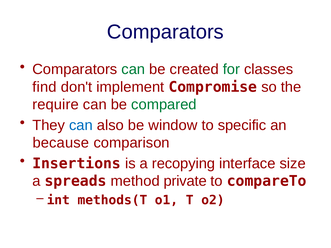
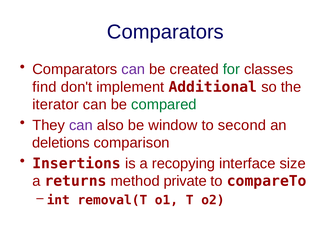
can colour: green -> purple (133, 69)
Compromise: Compromise -> Additional (213, 87)
require: require -> iterator (56, 105)
can colour: blue -> purple (81, 125)
specific: specific -> second (242, 125)
because: because -> deletions (61, 143)
spreads: spreads -> returns (76, 181)
methods(T: methods(T -> removal(T (112, 200)
